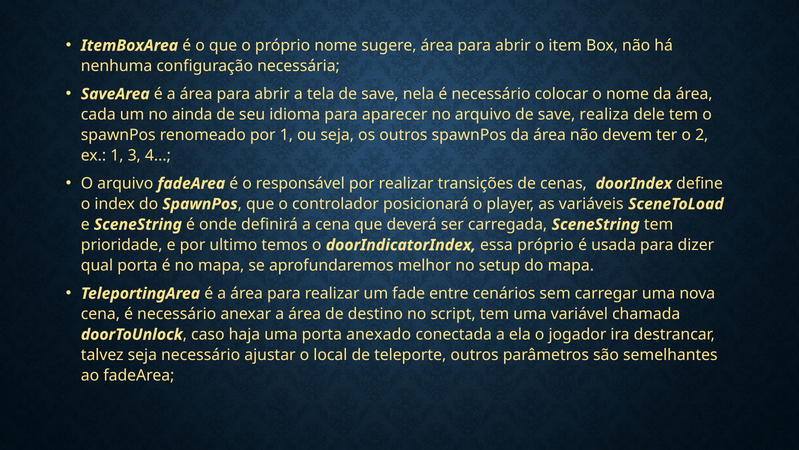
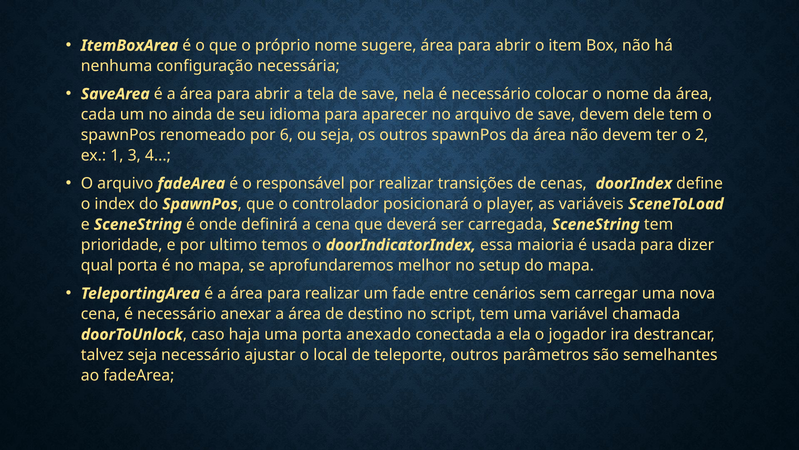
save realiza: realiza -> devem (604, 114)
por 1: 1 -> 6 (286, 135)
essa próprio: próprio -> maioria (546, 245)
